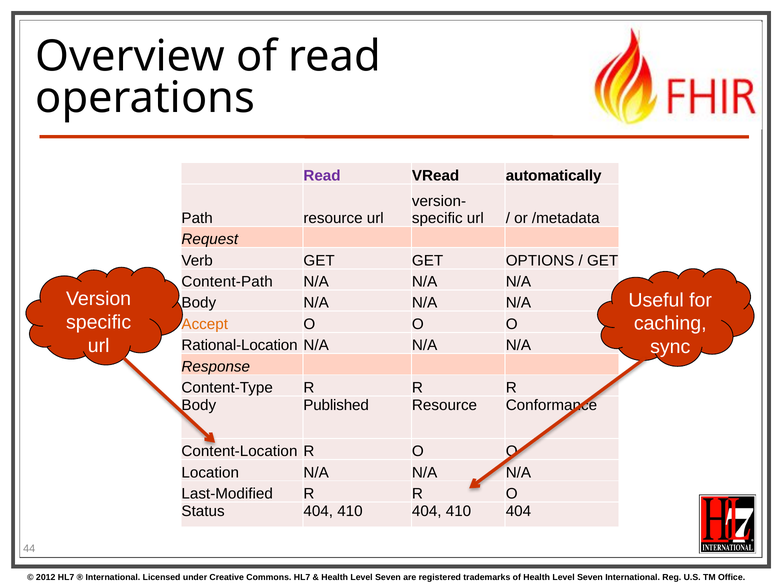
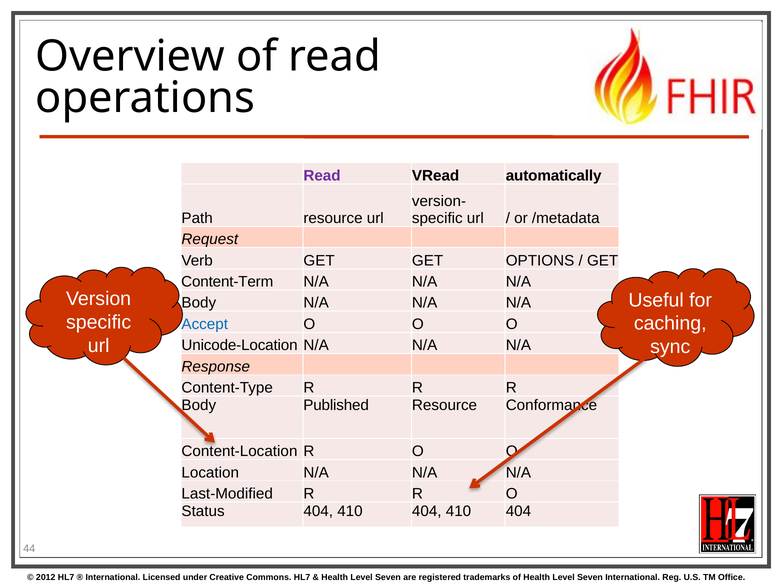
Content-Path: Content-Path -> Content-Term (227, 282)
Accept colour: orange -> blue (205, 324)
Rational-Location: Rational-Location -> Unicode-Location (240, 346)
